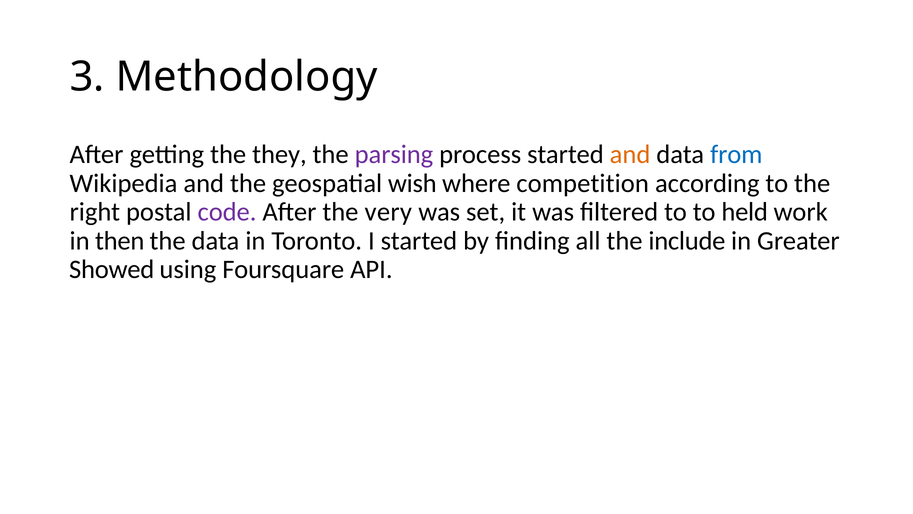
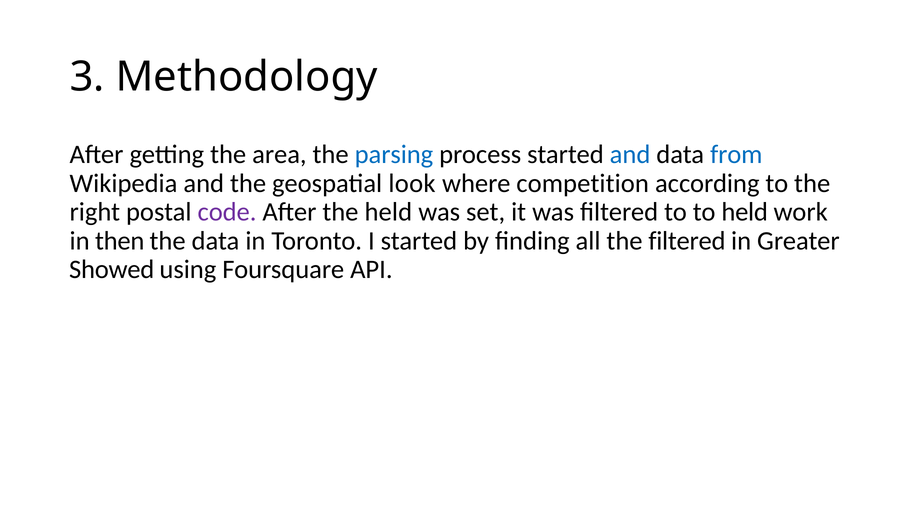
they: they -> area (279, 154)
parsing colour: purple -> blue (394, 154)
and colour: orange -> blue (630, 154)
wish: wish -> look (412, 183)
the very: very -> held (388, 212)
the include: include -> filtered (687, 241)
